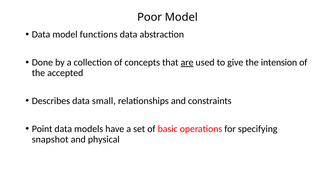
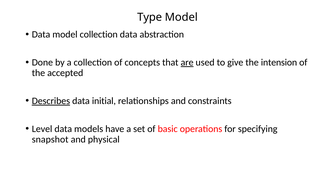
Poor: Poor -> Type (150, 17)
model functions: functions -> collection (99, 35)
Describes underline: none -> present (51, 101)
small: small -> initial (104, 101)
Point: Point -> Level (42, 129)
